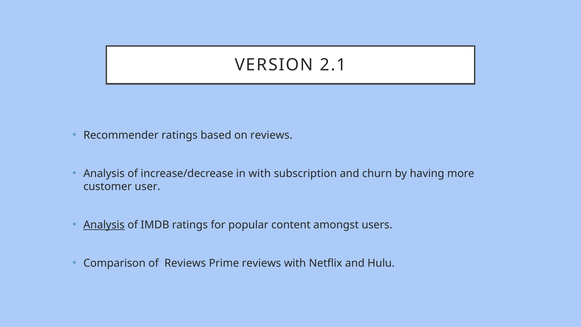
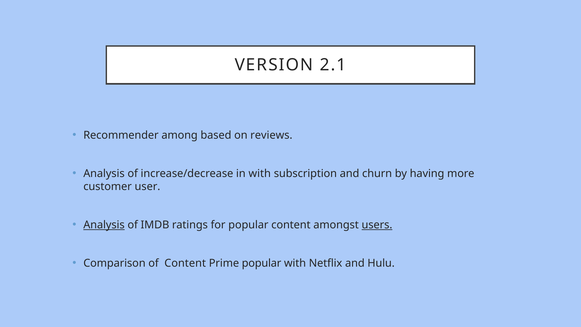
Recommender ratings: ratings -> among (180, 135)
users underline: none -> present (377, 225)
of Reviews: Reviews -> Content (185, 263)
Prime reviews: reviews -> popular (262, 263)
